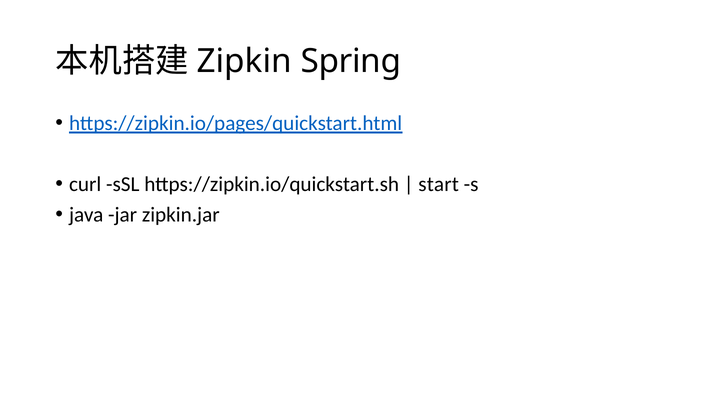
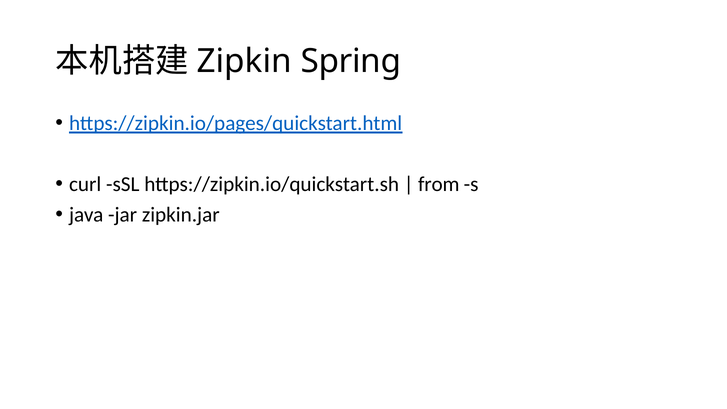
start: start -> from (439, 184)
